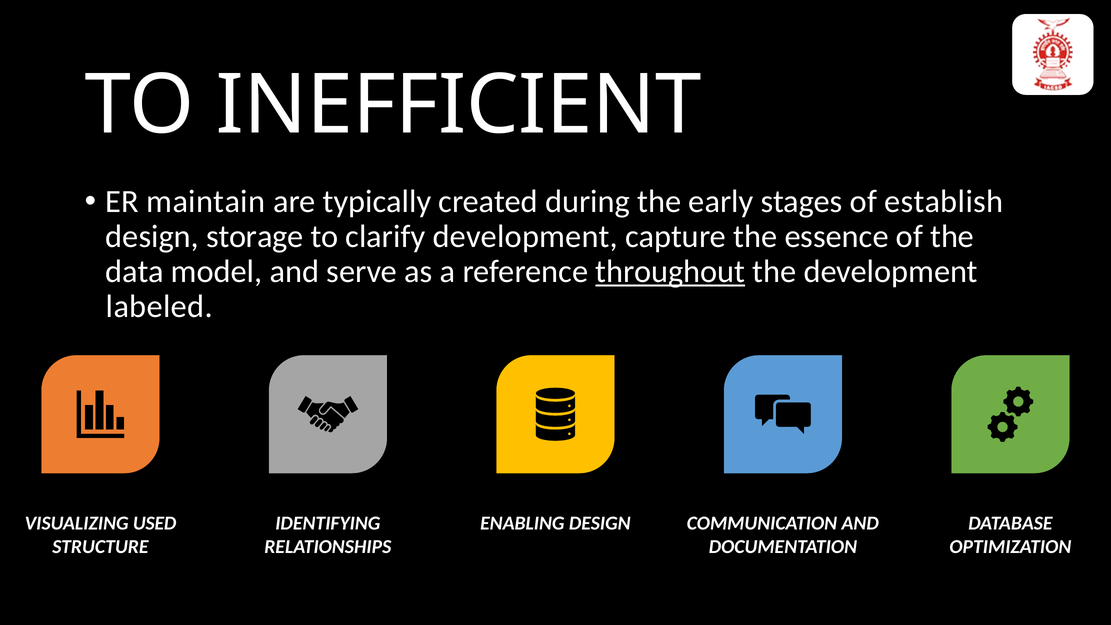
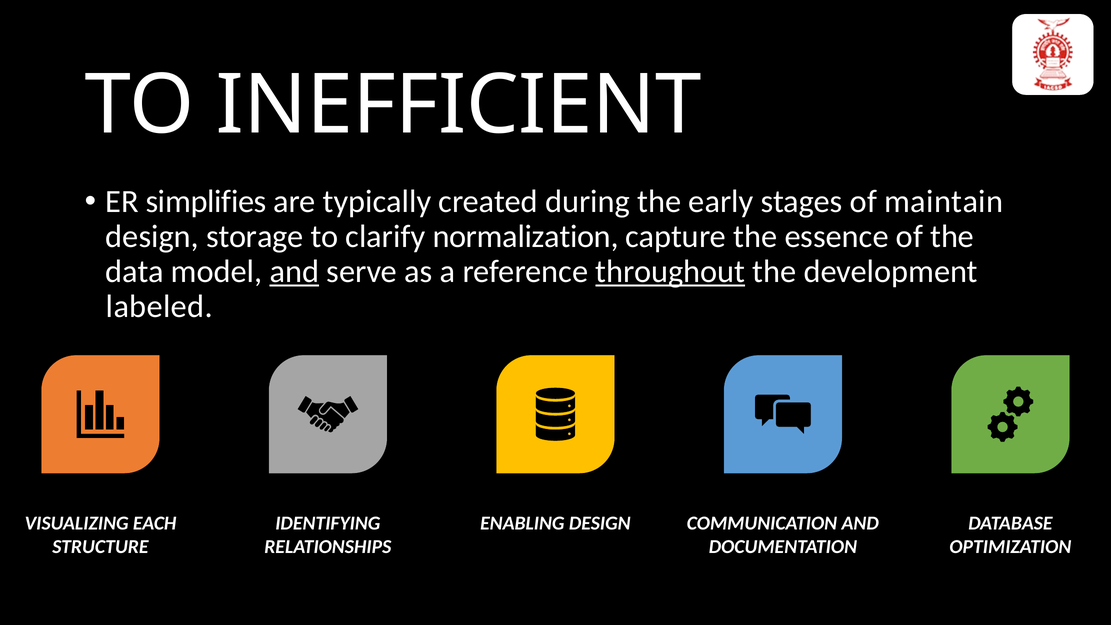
maintain: maintain -> simplifies (206, 202)
establish: establish -> maintain (944, 202)
clarify development: development -> normalization (526, 237)
and underline: none -> present (294, 272)
USED: USED -> EACH (155, 523)
